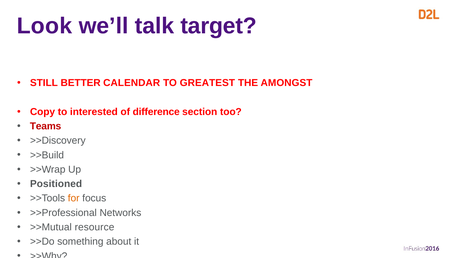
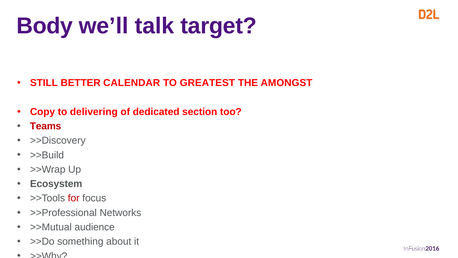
Look: Look -> Body (45, 26)
interested: interested -> delivering (94, 112)
difference: difference -> dedicated (156, 112)
Positioned: Positioned -> Ecosystem (56, 184)
for colour: orange -> red (74, 198)
resource: resource -> audience (95, 227)
